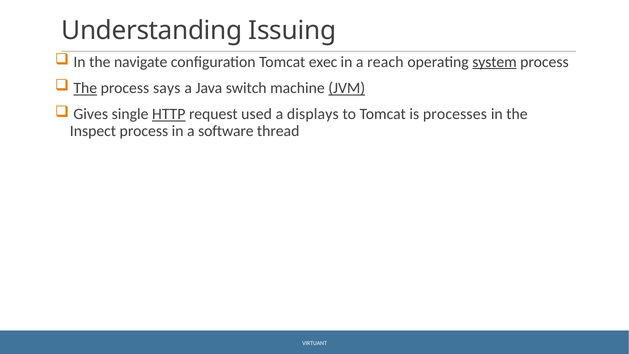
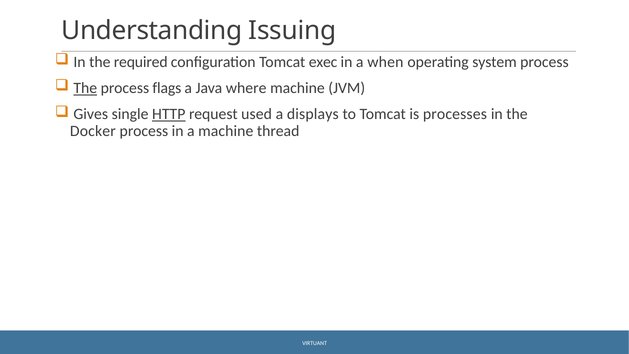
navigate: navigate -> required (141, 62)
reach: reach -> when (385, 62)
system underline: present -> none (495, 62)
says: says -> flags (167, 88)
switch: switch -> where (246, 88)
JVM underline: present -> none (347, 88)
Inspect: Inspect -> Docker (93, 131)
a software: software -> machine (226, 131)
